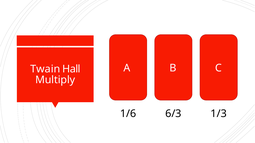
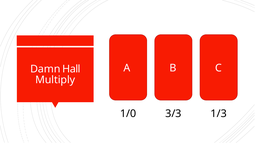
Twain: Twain -> Damn (45, 69)
1/6: 1/6 -> 1/0 (128, 114)
6/3: 6/3 -> 3/3 (173, 114)
